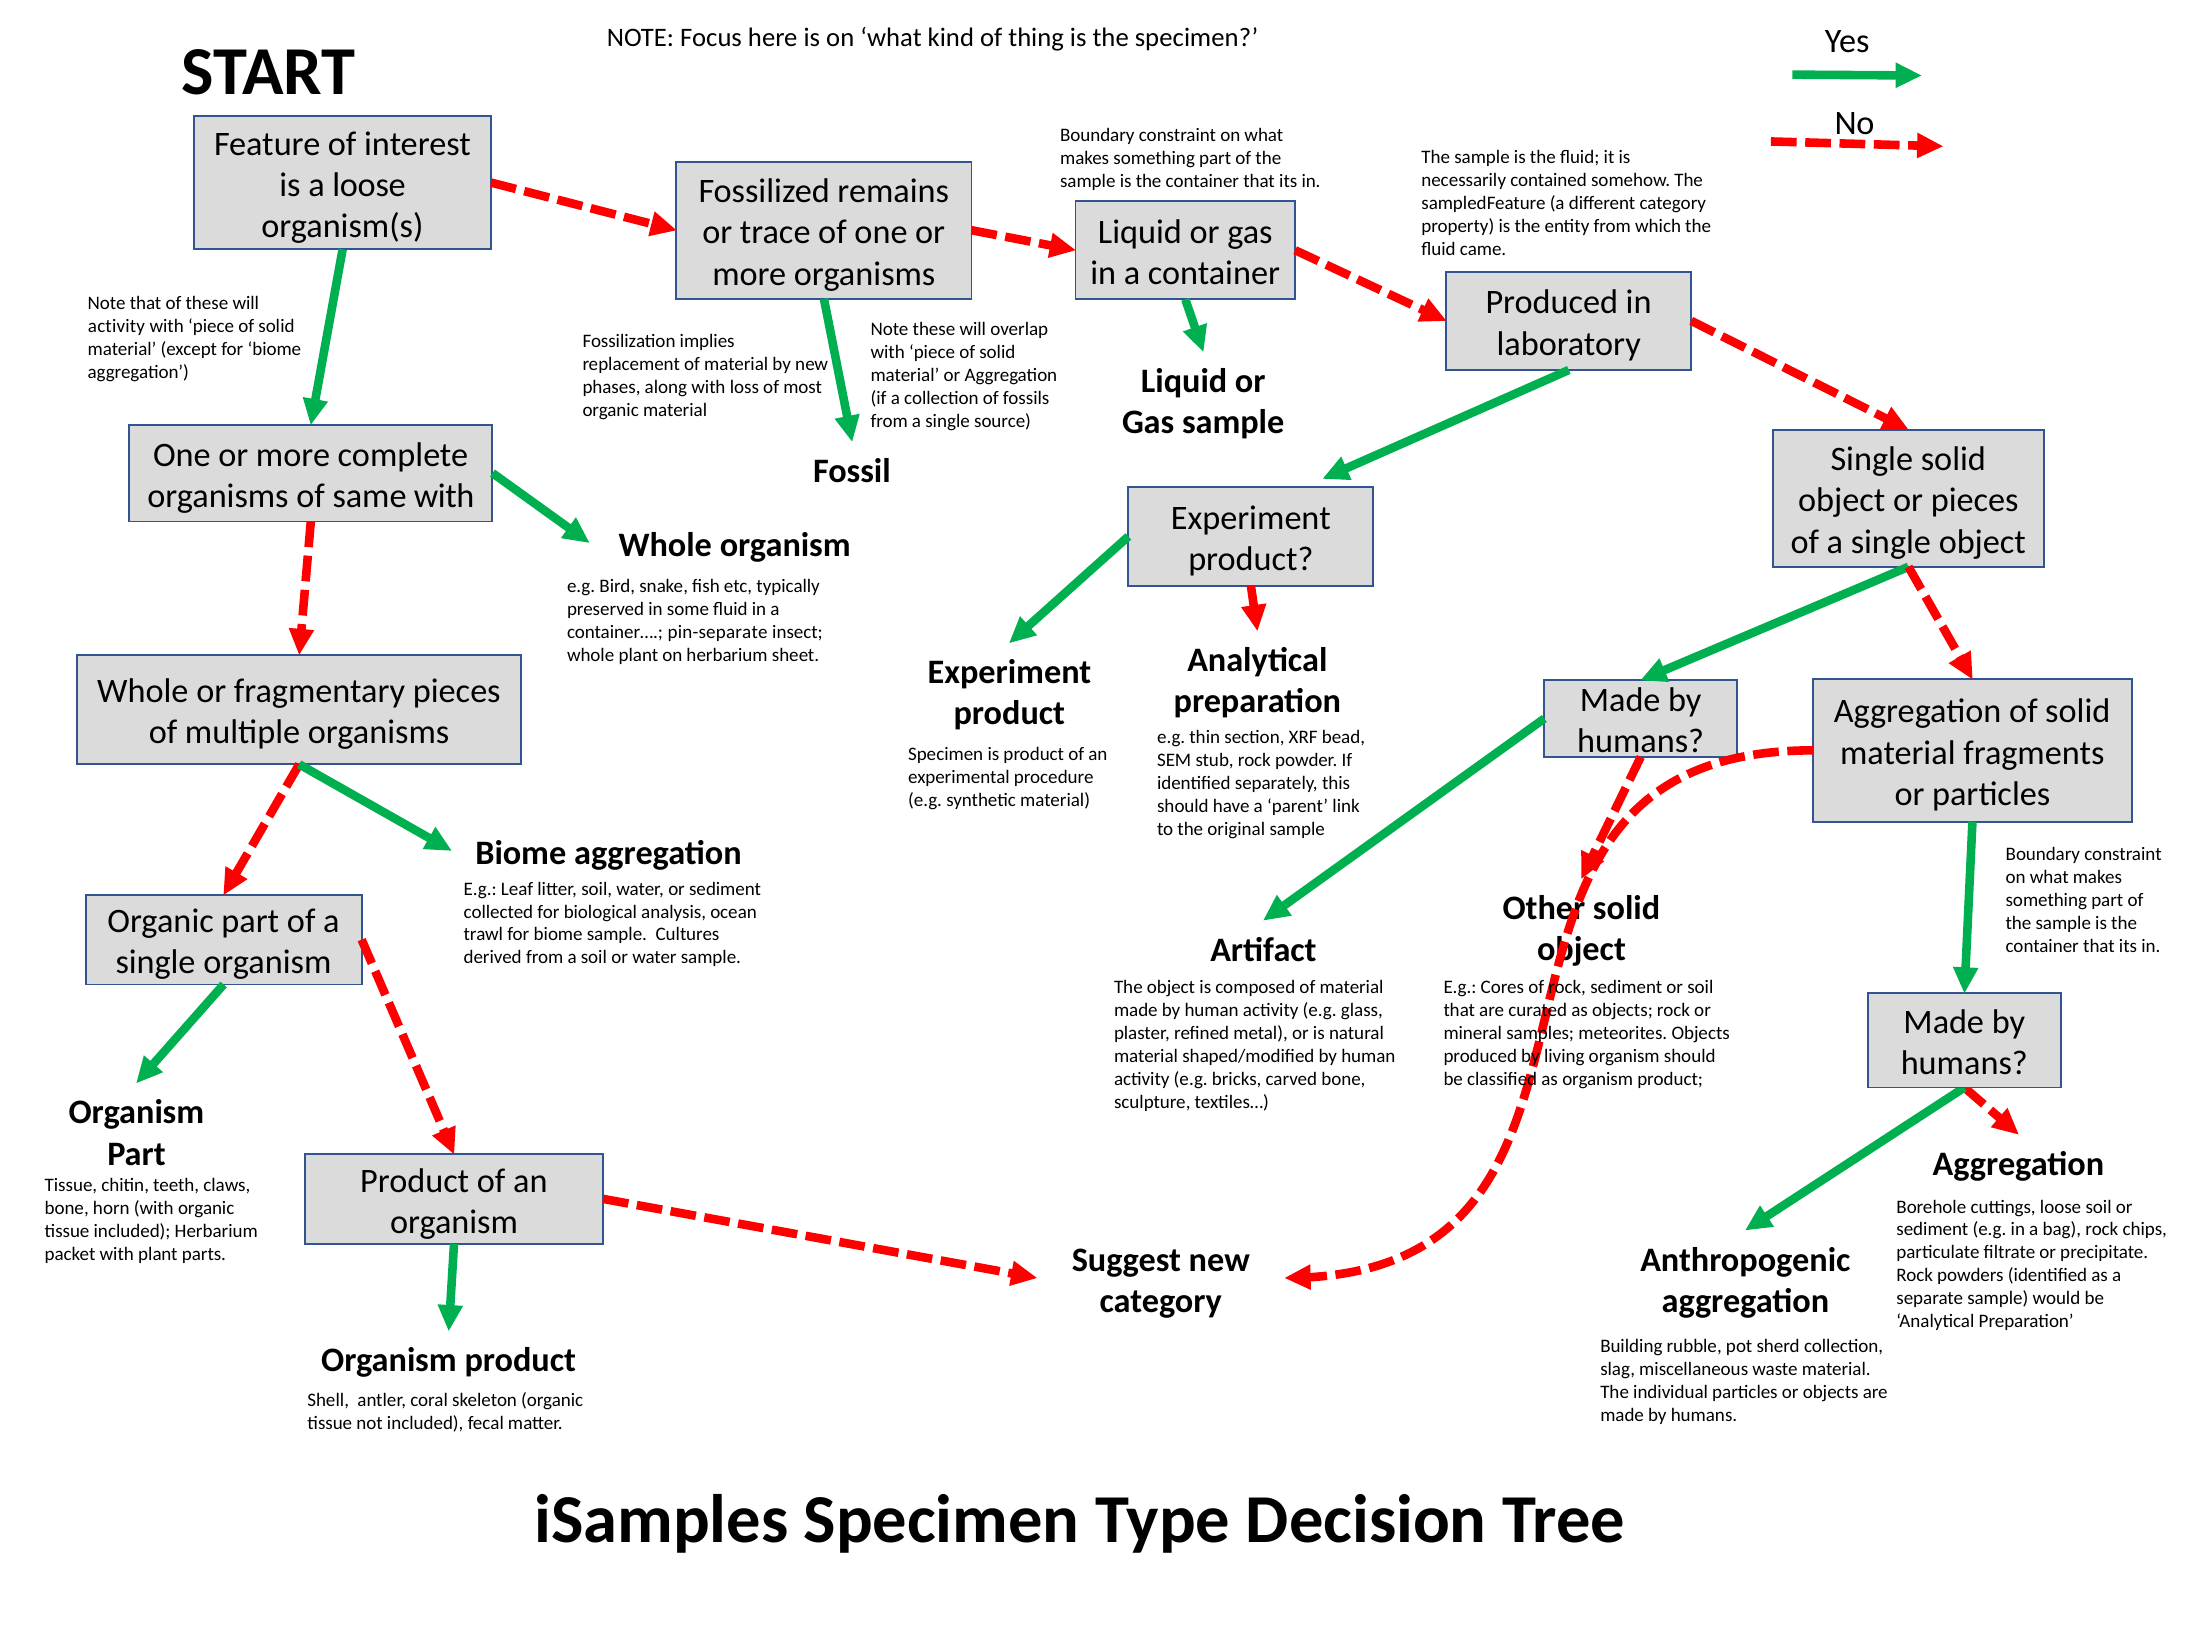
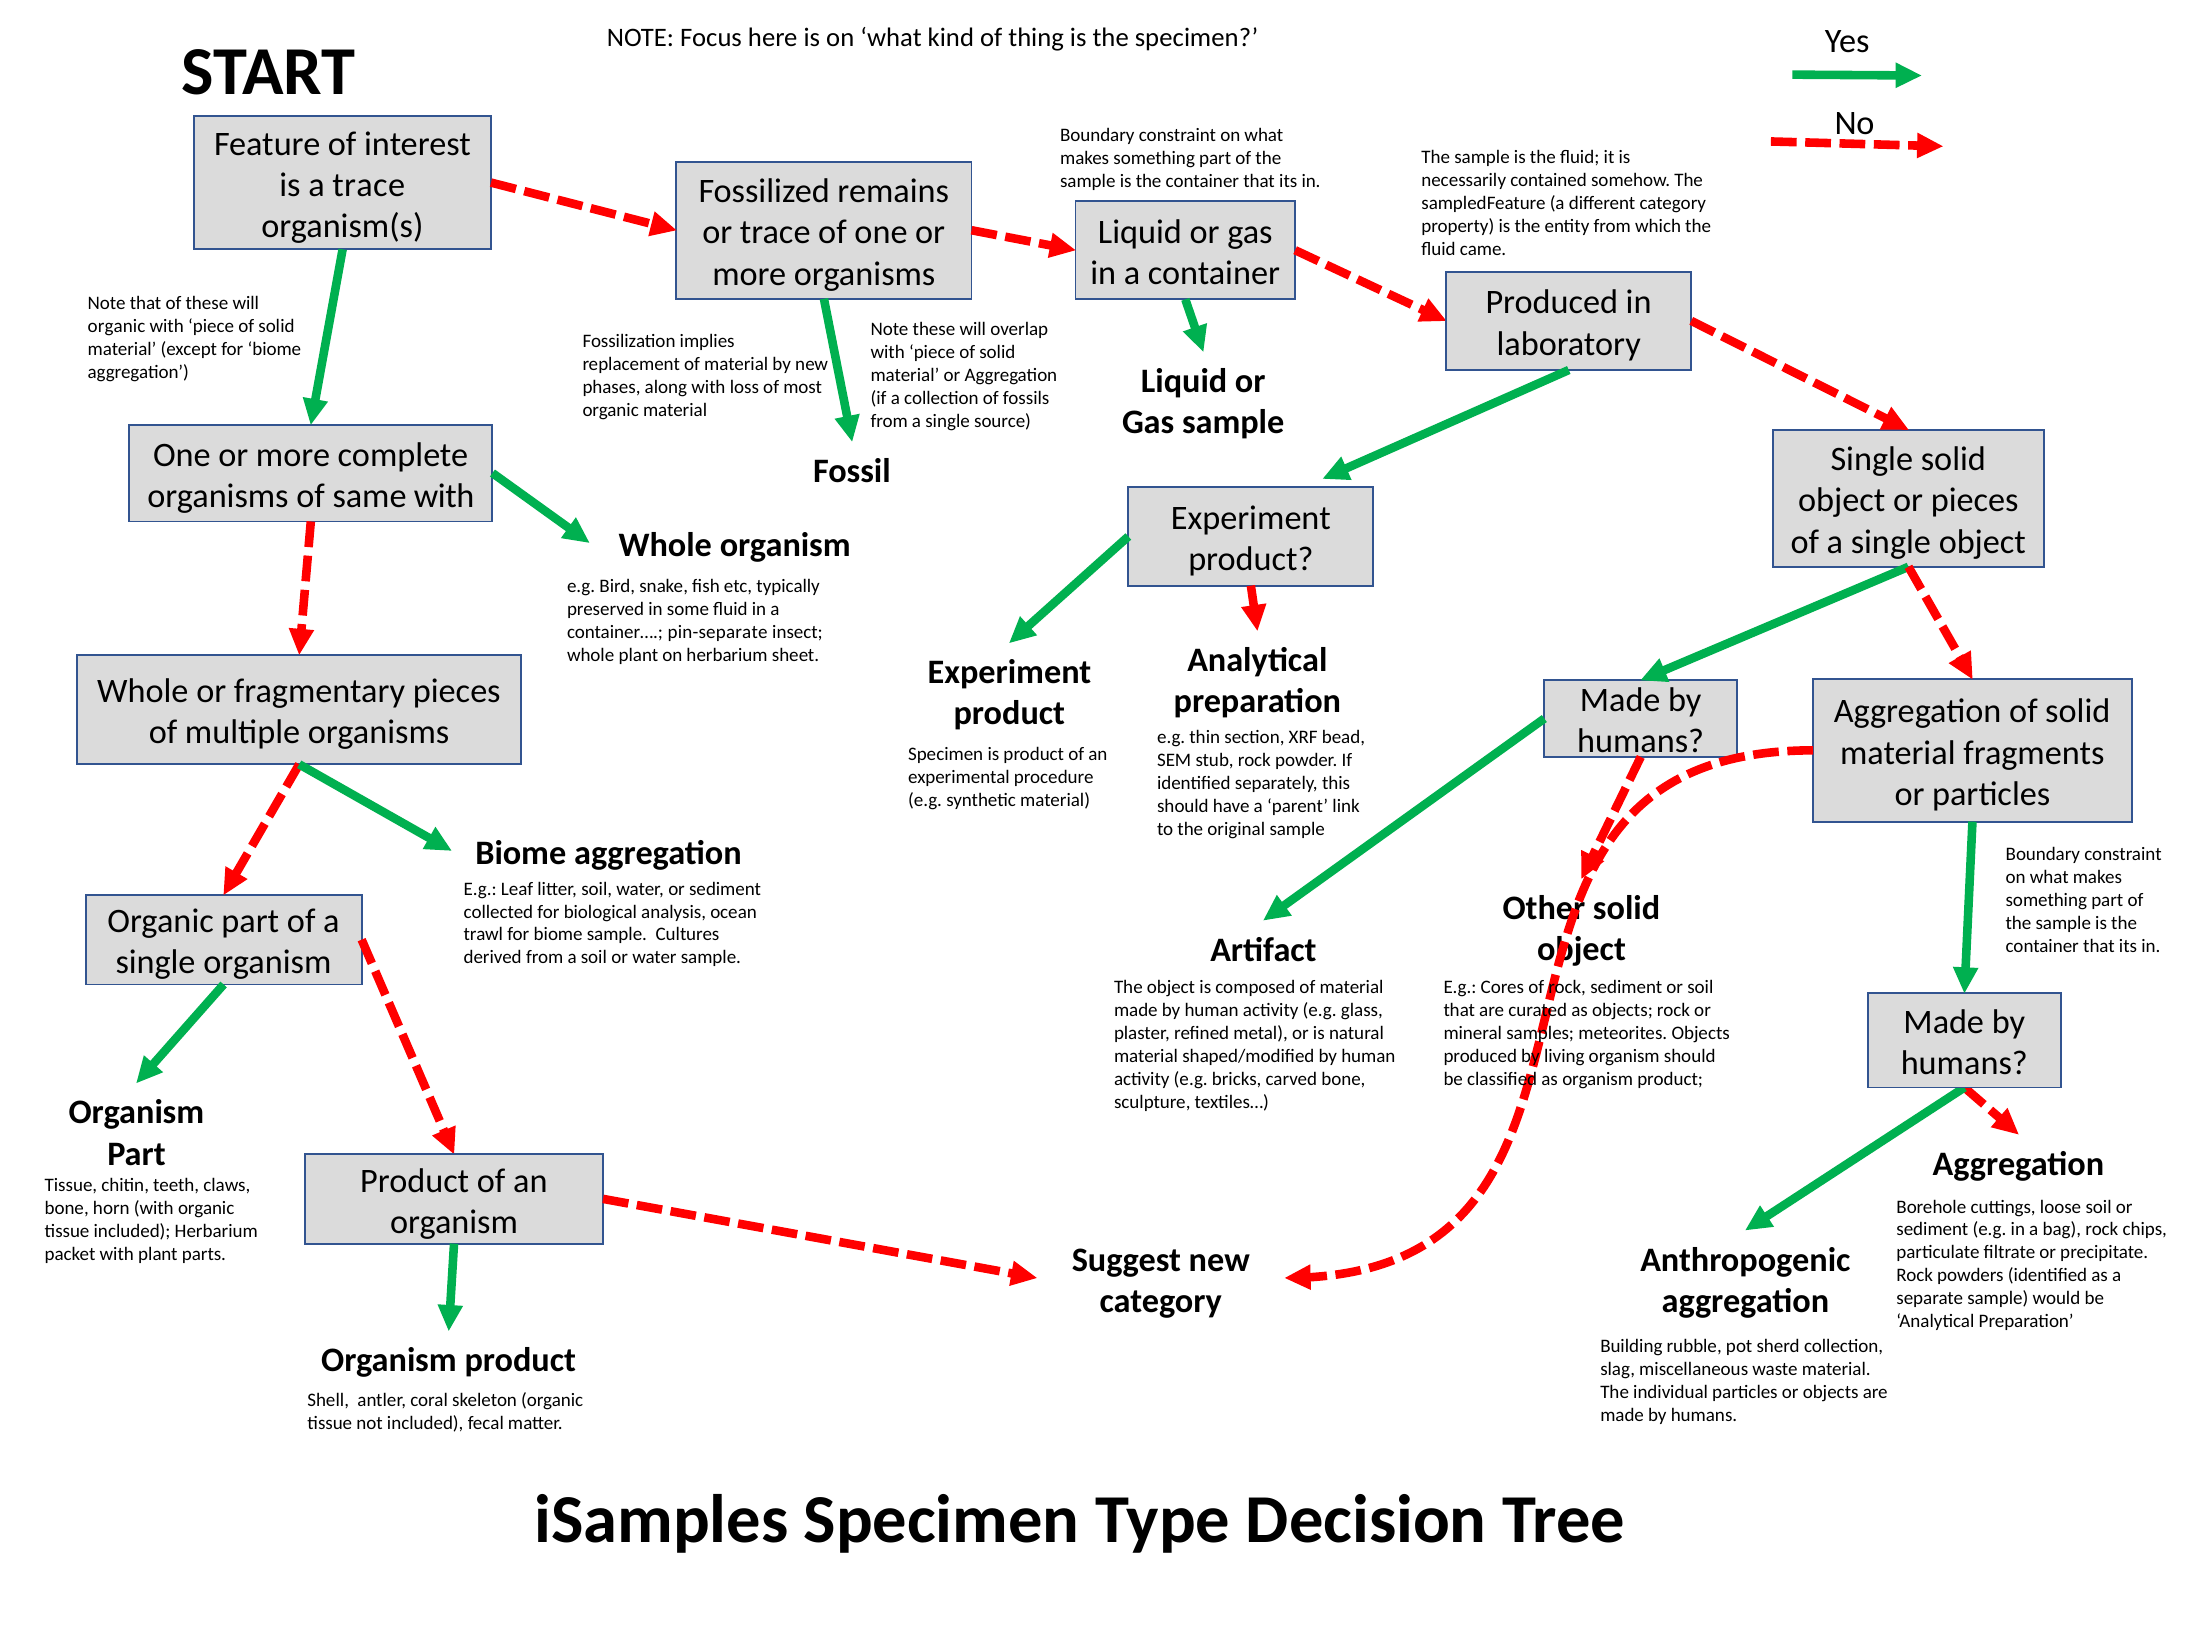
a loose: loose -> trace (369, 185)
activity: activity -> organic (117, 326)
